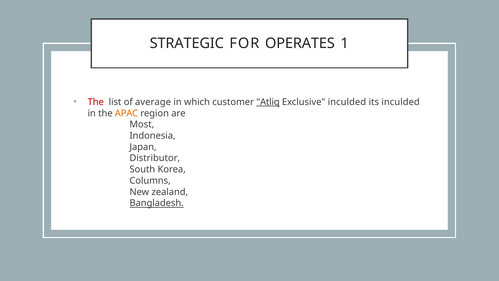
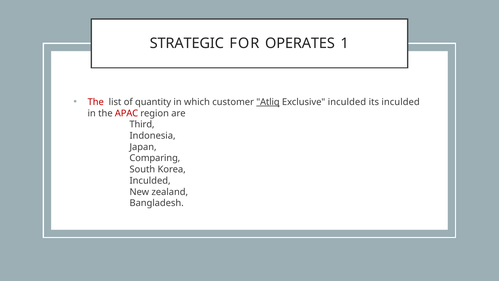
average: average -> quantity (153, 102)
APAC colour: orange -> red (127, 113)
Most: Most -> Third (142, 124)
Distributor: Distributor -> Comparing (155, 158)
Columns: Columns -> Inculded (150, 181)
Bangladesh underline: present -> none (157, 203)
